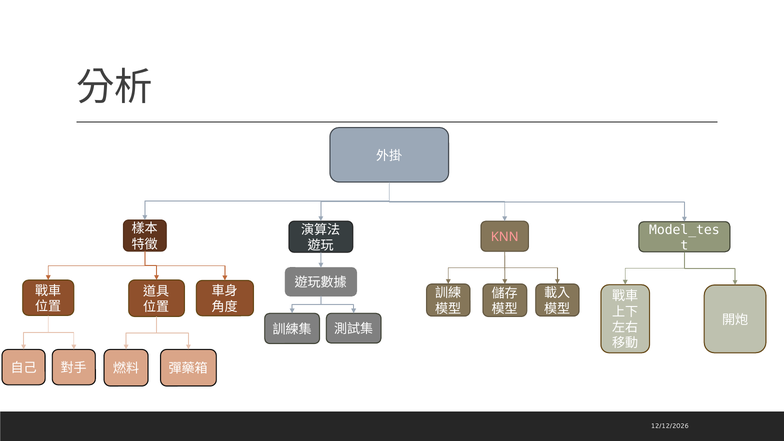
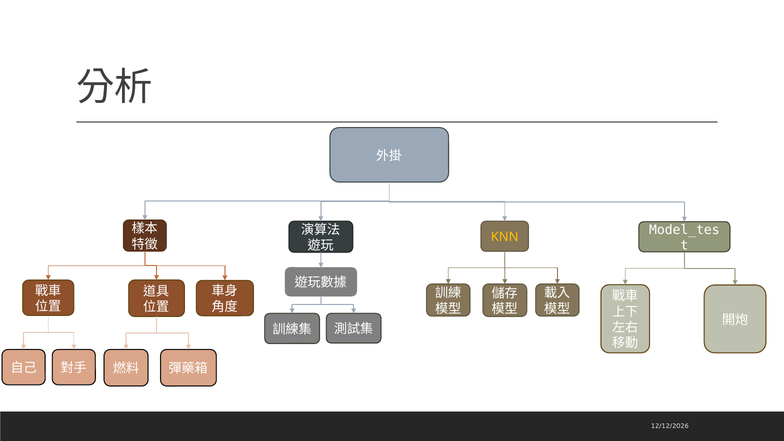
KNN colour: pink -> yellow (505, 237)
